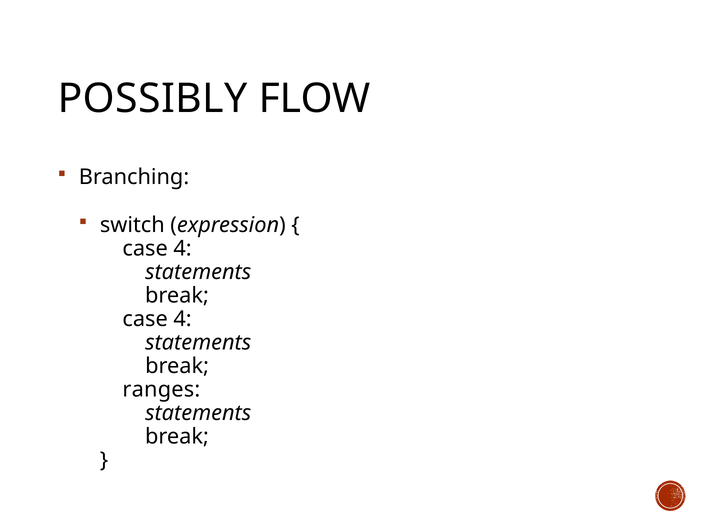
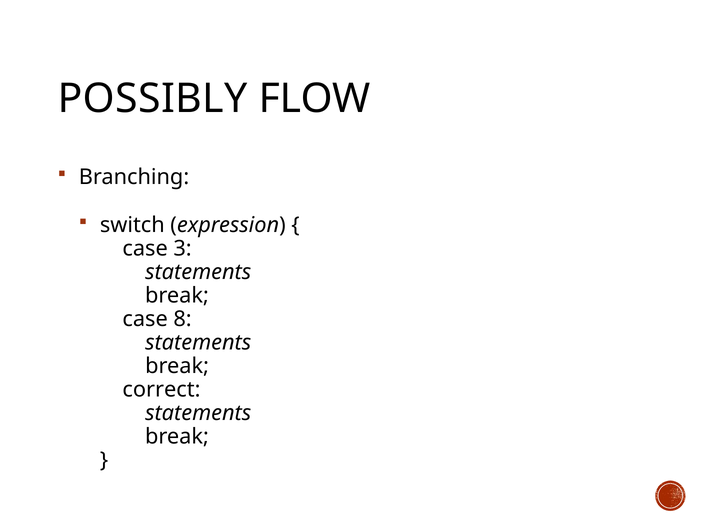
4: 4 -> 3 (183, 249)
4: 4 -> 8 (183, 319)
ranges: ranges -> correct (161, 390)
